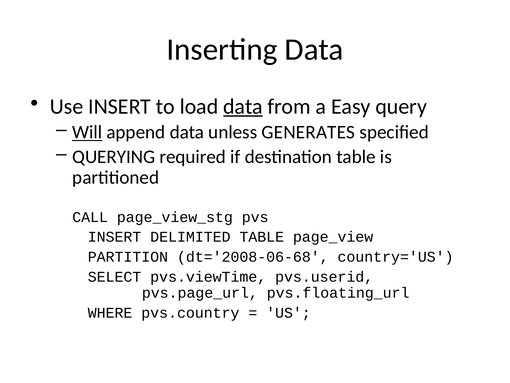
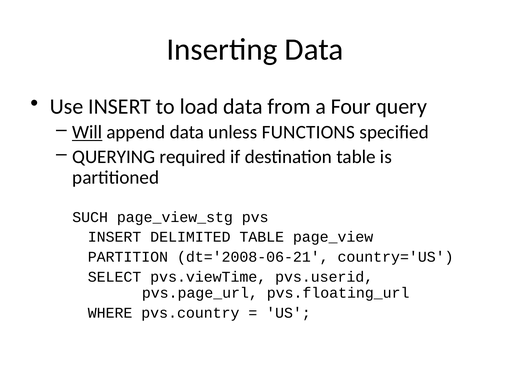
data underline: present -> none (243, 107)
Easy: Easy -> Four (351, 107)
GENERATES: GENERATES -> FUNCTIONS (308, 132)
CALL: CALL -> SUCH (90, 217)
dt='2008-06-68: dt='2008-06-68 -> dt='2008-06-21 (253, 257)
